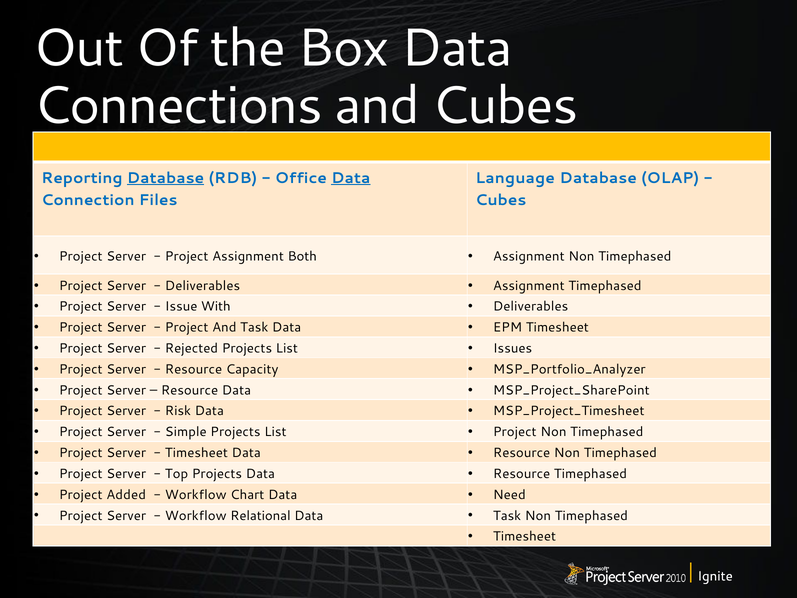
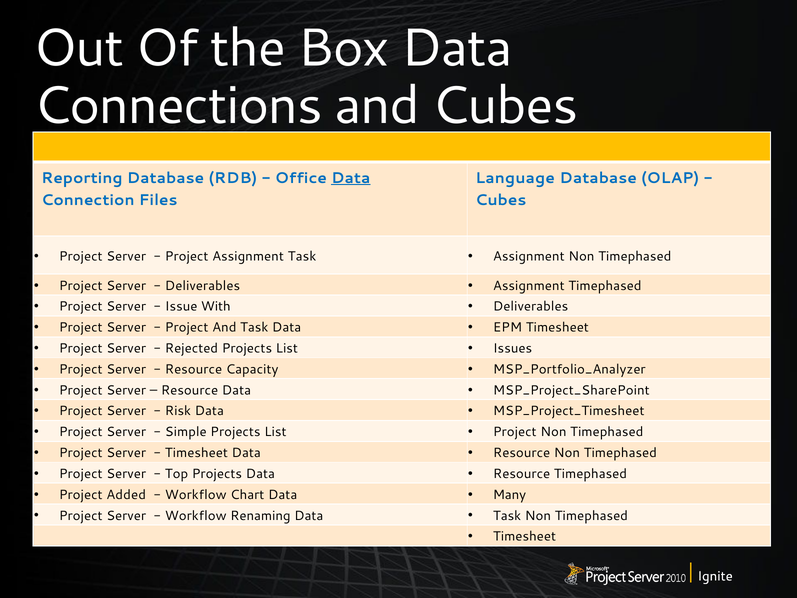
Database underline: present -> none (166, 178)
Assignment Both: Both -> Task (302, 256)
Need: Need -> Many (509, 495)
Relational: Relational -> Renaming (260, 515)
